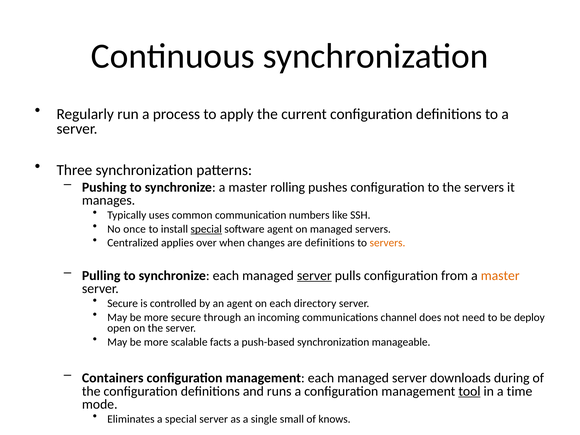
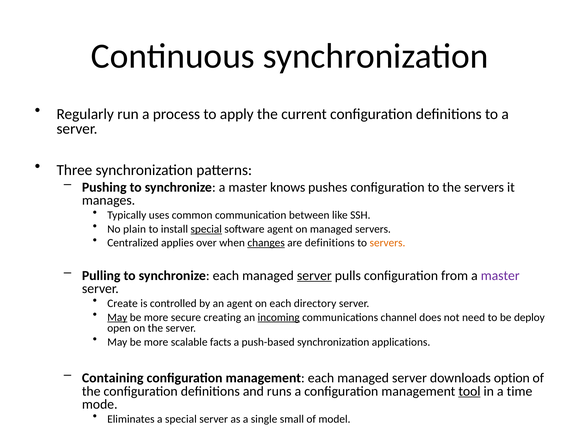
rolling: rolling -> knows (288, 187)
numbers: numbers -> between (309, 215)
once: once -> plain (135, 229)
changes underline: none -> present (266, 243)
master colour: orange -> purple (500, 276)
Secure: Secure -> Create (123, 303)
May underline: none -> present (117, 317)
through: through -> creating (222, 317)
incoming underline: none -> present (279, 317)
manageable: manageable -> applications (401, 342)
Containers: Containers -> Containing (113, 378)
during: during -> option (512, 378)
knows: knows -> model (334, 419)
